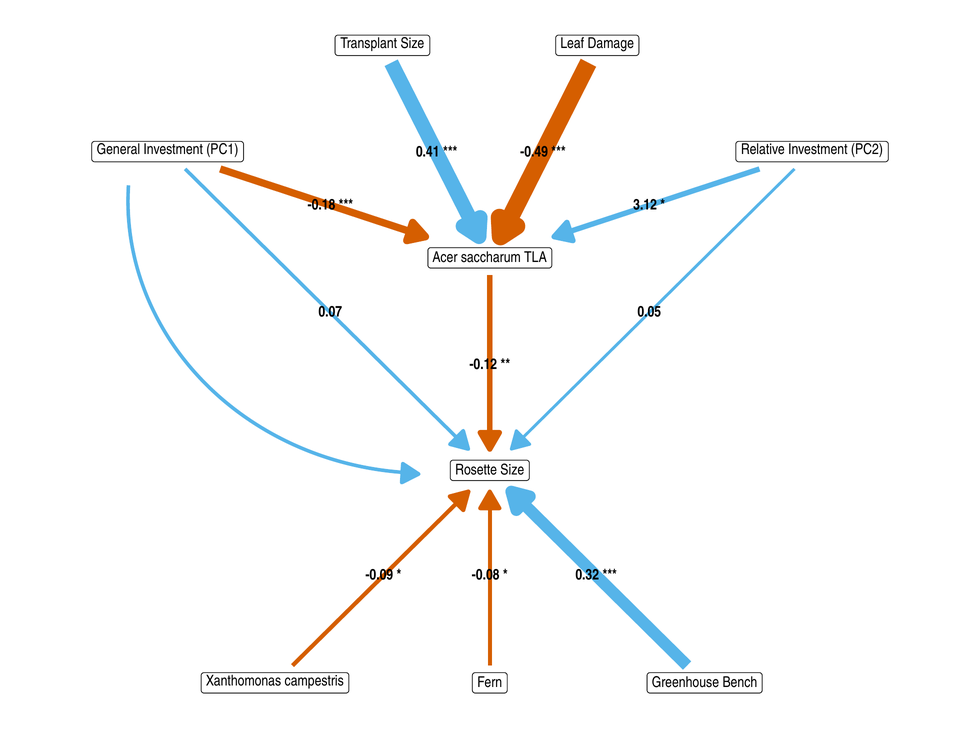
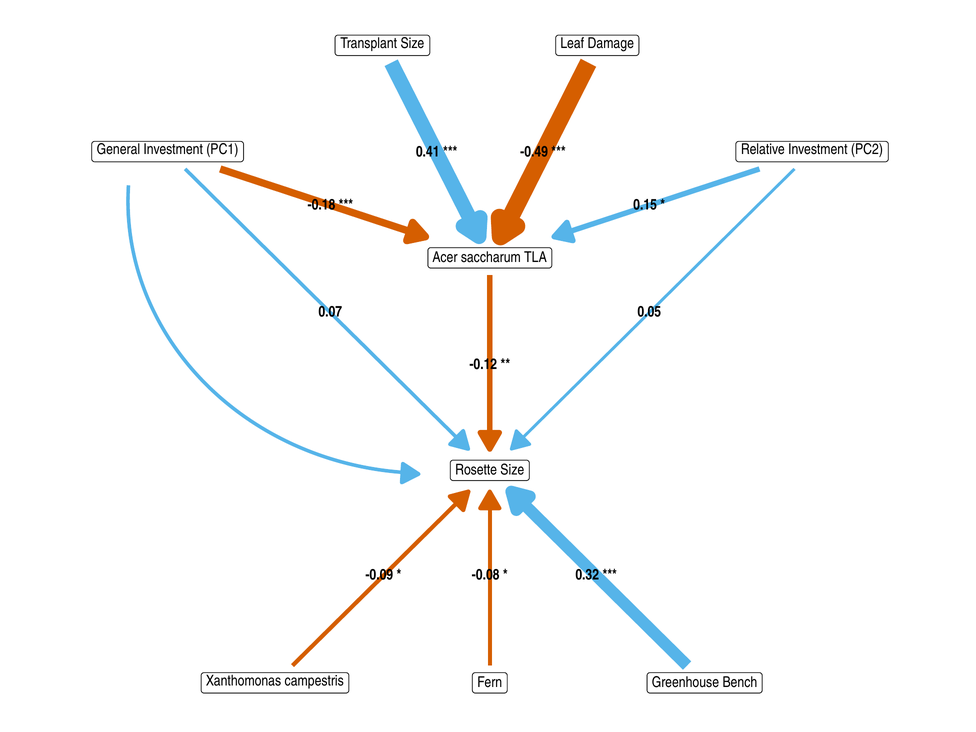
3.12: 3.12 -> 0.15 (645, 205)
